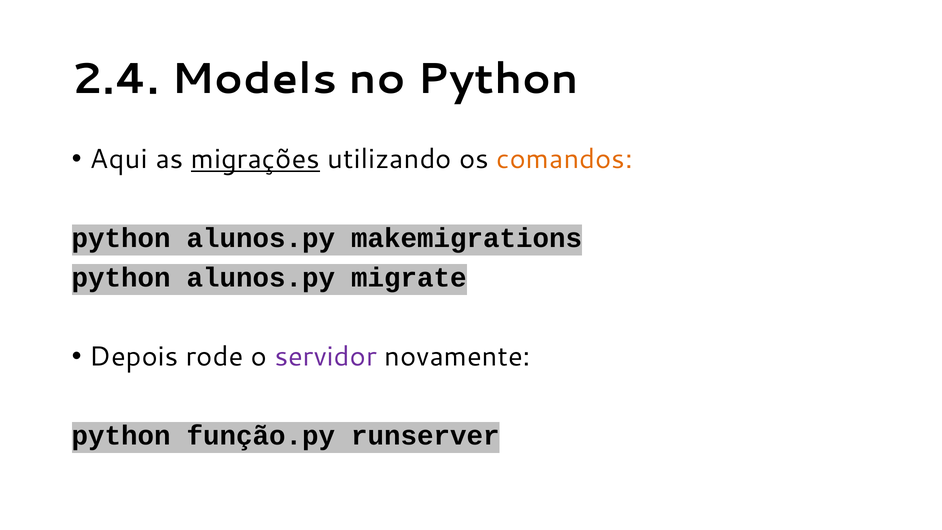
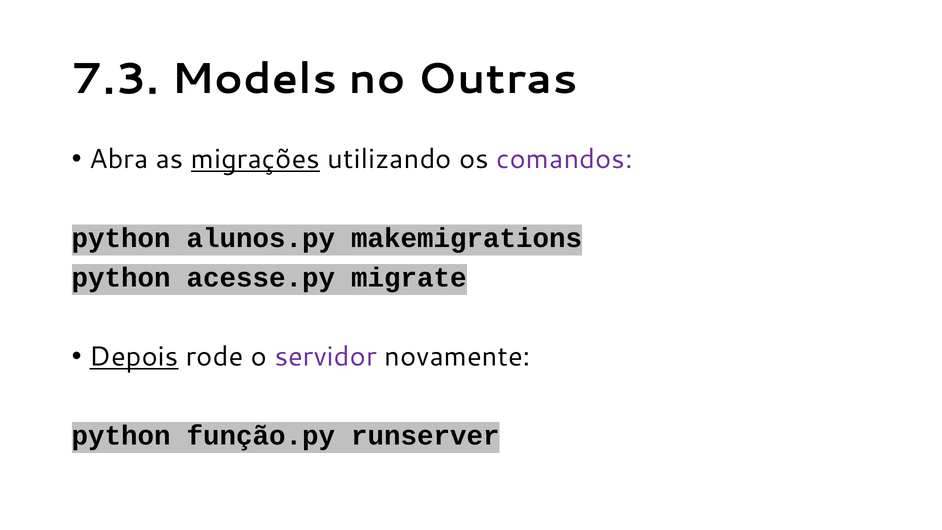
2.4: 2.4 -> 7.3 (115, 79)
no Python: Python -> Outras (498, 79)
Aqui: Aqui -> Abra (119, 159)
comandos colour: orange -> purple (565, 159)
alunos.py: alunos.py -> acesse.py (261, 278)
Depois underline: none -> present (134, 357)
